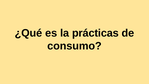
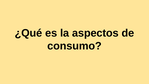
prácticas: prácticas -> aspectos (95, 33)
